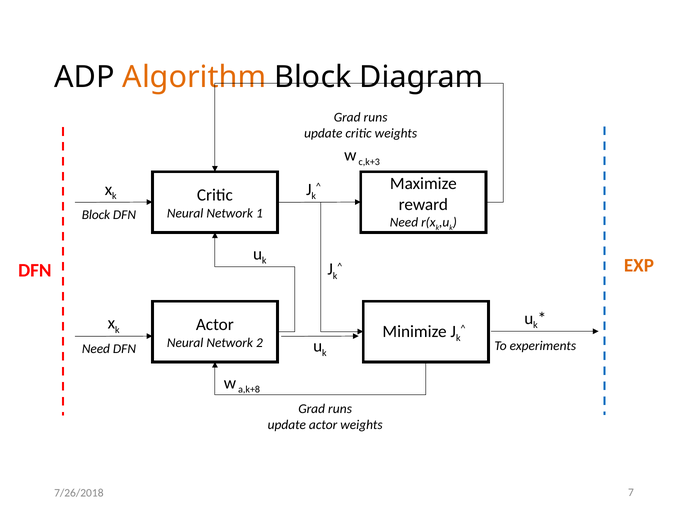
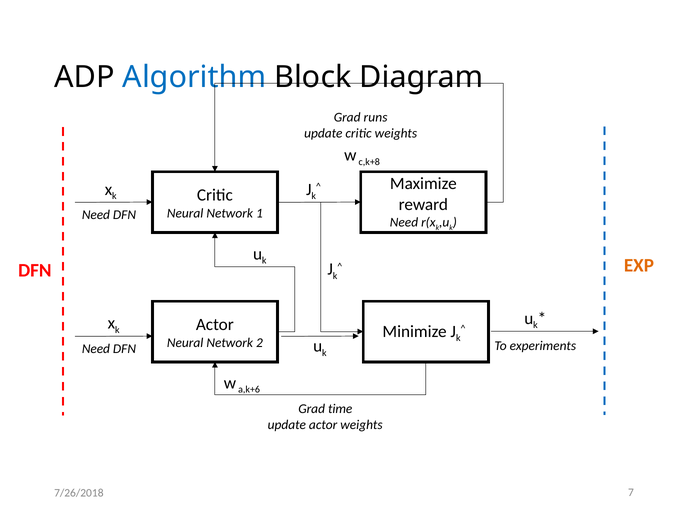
Algorithm colour: orange -> blue (194, 77)
c,k+3: c,k+3 -> c,k+8 (369, 162)
Block: Block -> Need (96, 215)
a,k+8: a,k+8 -> a,k+6 (249, 390)
runs: runs -> time (340, 409)
